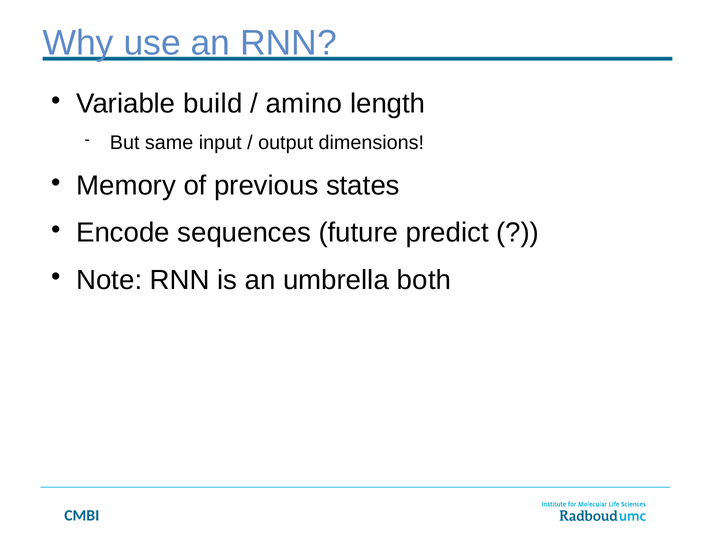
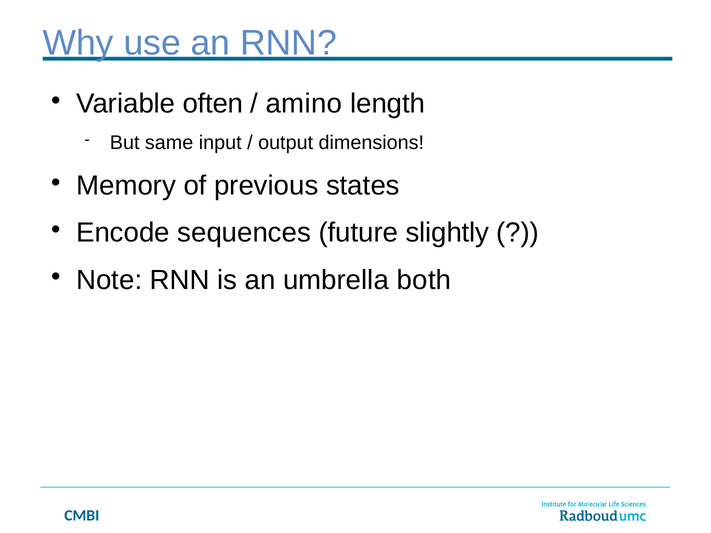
build: build -> often (213, 104)
predict: predict -> slightly (447, 233)
